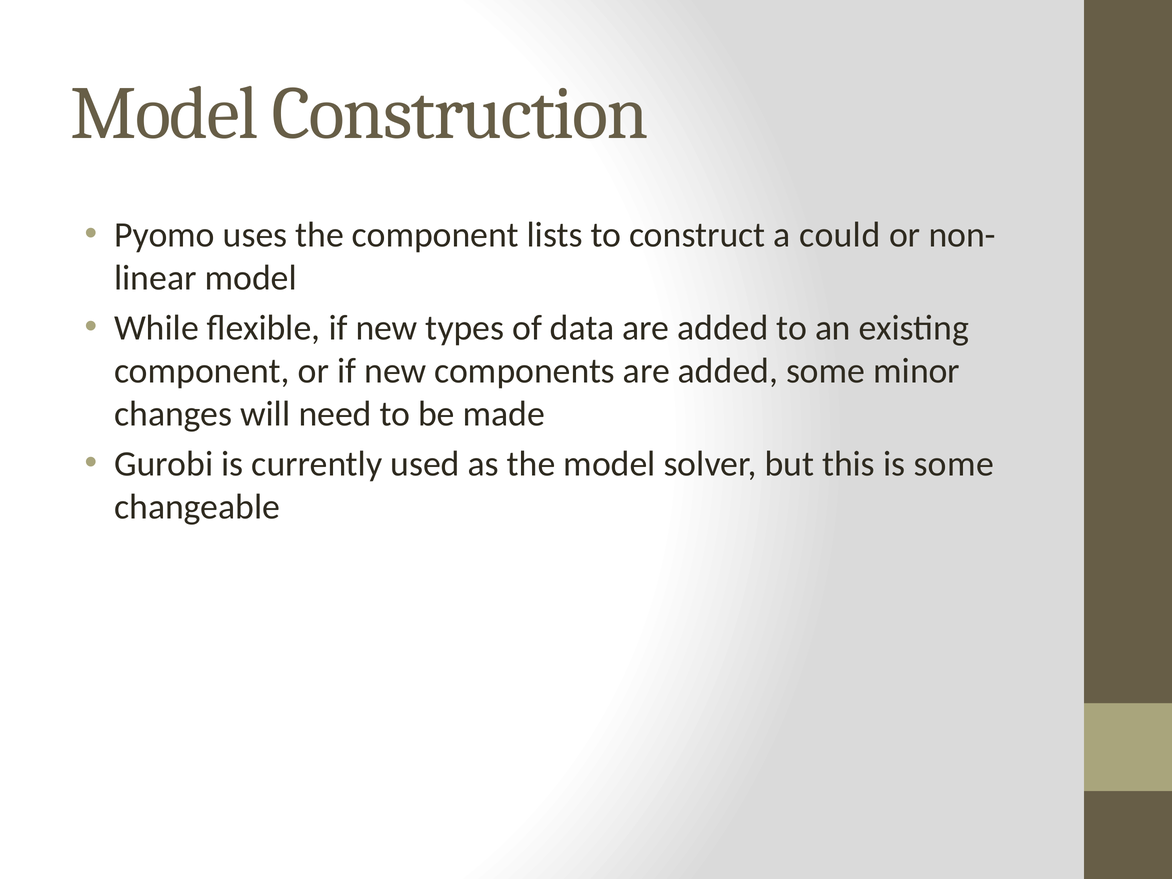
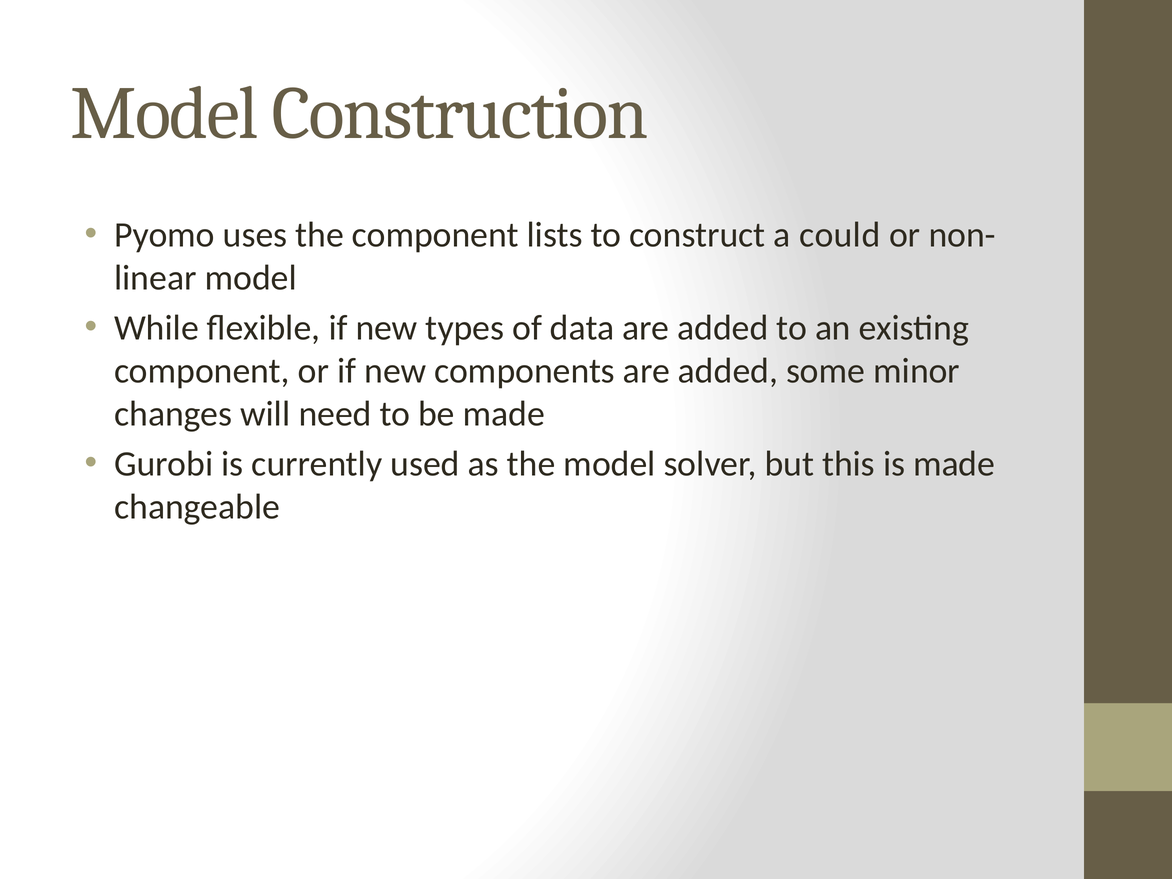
is some: some -> made (954, 464)
